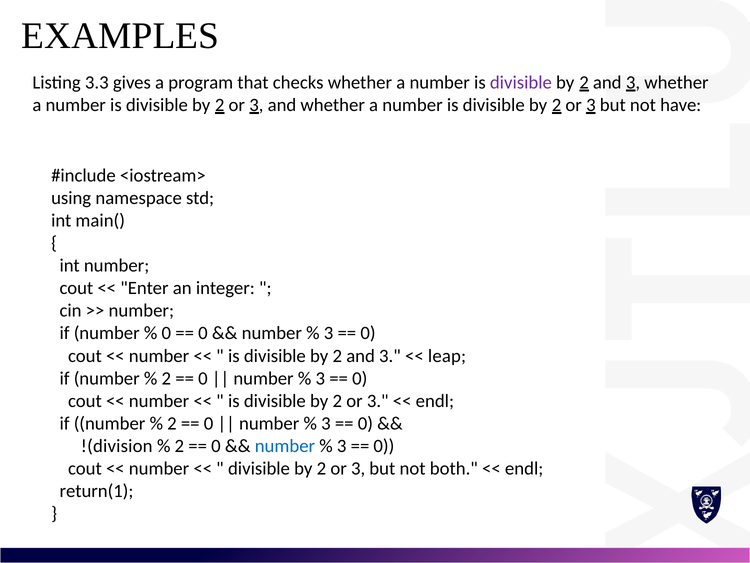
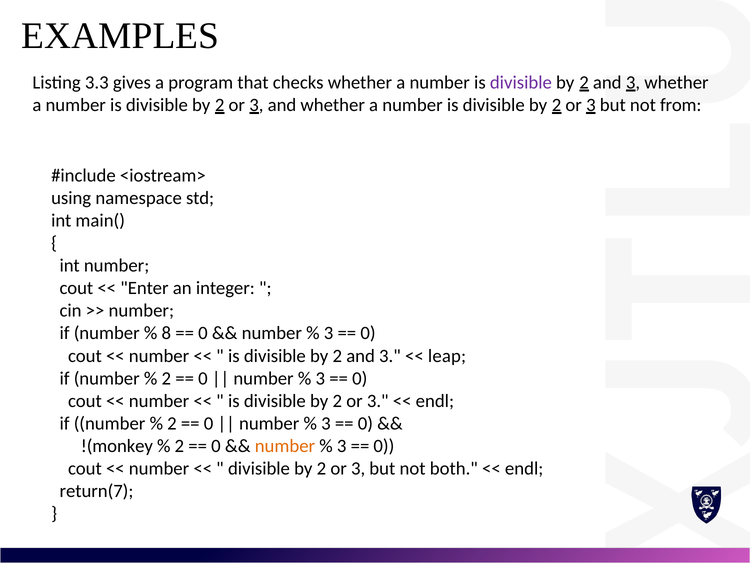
have: have -> from (681, 105)
0: 0 -> 8 (166, 333)
!(division: !(division -> !(monkey (117, 445)
number colour: blue -> orange (285, 445)
return(1: return(1 -> return(7 (96, 490)
